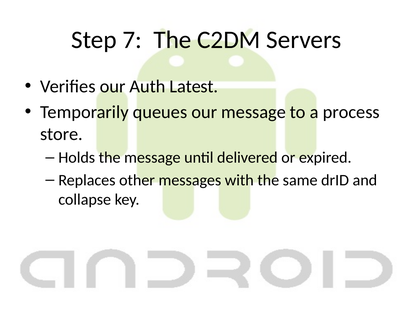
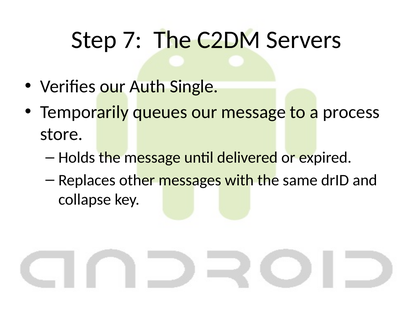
Latest: Latest -> Single (194, 87)
